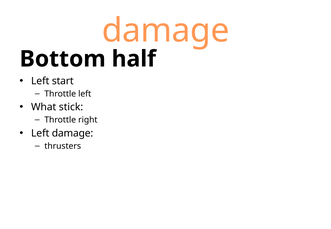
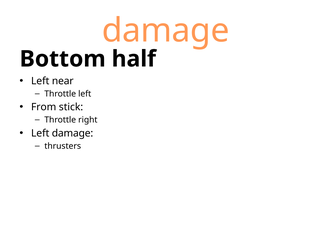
start: start -> near (63, 81)
What: What -> From (44, 107)
